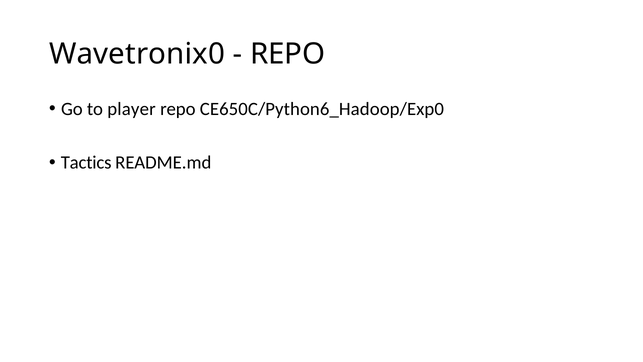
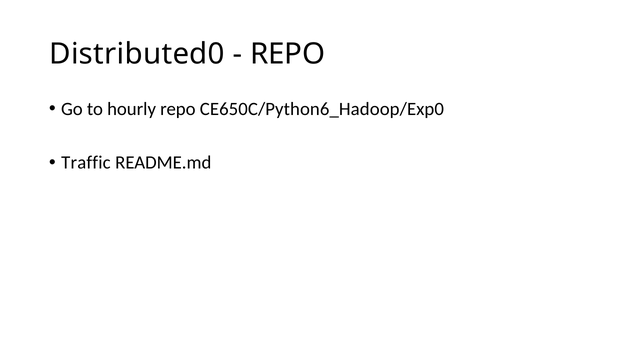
Wavetronix0: Wavetronix0 -> Distributed0 (137, 54)
player: player -> hourly (132, 109)
Tactics: Tactics -> Traffic (86, 163)
